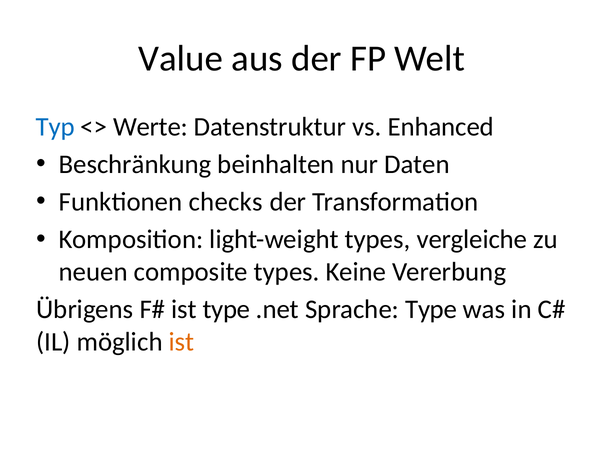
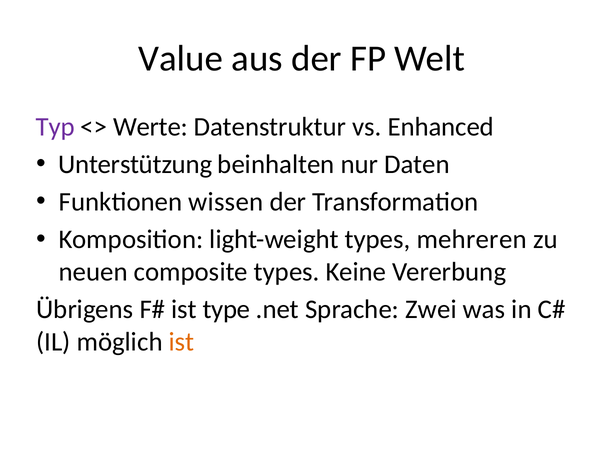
Typ colour: blue -> purple (55, 127)
Beschränkung: Beschränkung -> Unterstützung (135, 164)
checks: checks -> wissen (226, 202)
vergleiche: vergleiche -> mehreren (472, 240)
Sprache Type: Type -> Zwei (431, 309)
